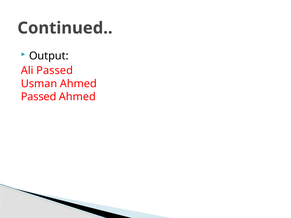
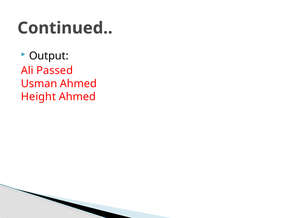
Passed: Passed -> Height (38, 97)
